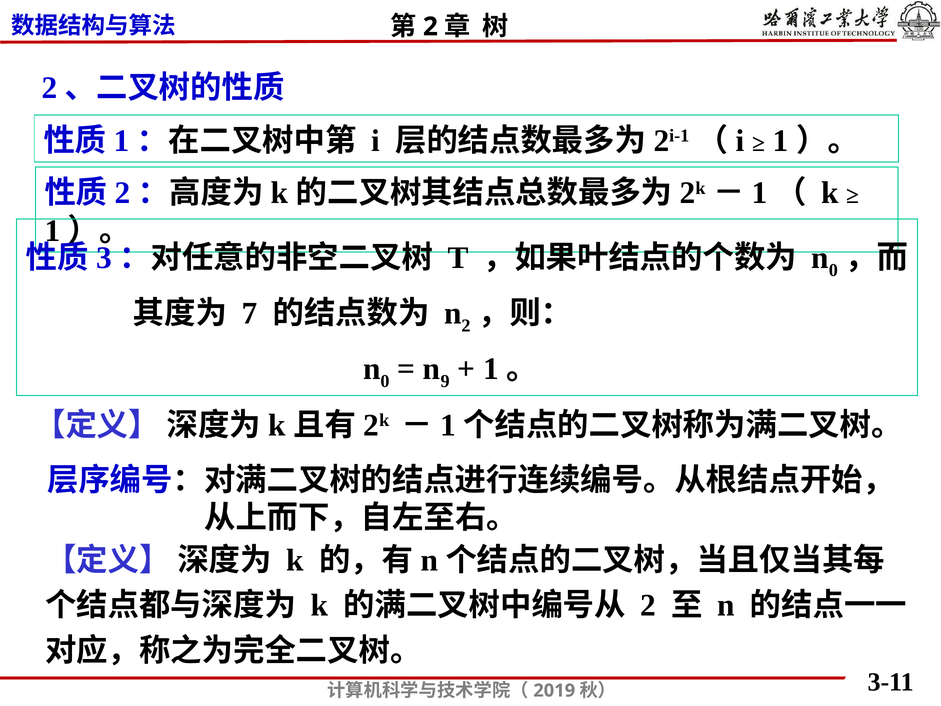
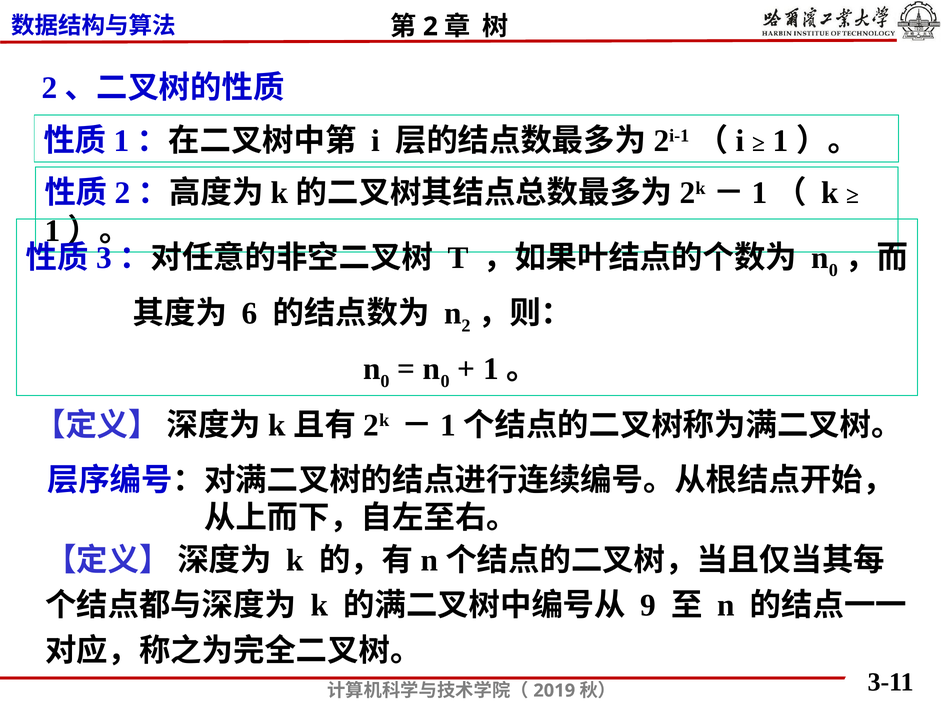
7: 7 -> 6 (249, 313)
9: 9 -> 0 (445, 381)
2: 2 -> 9 (648, 605)
